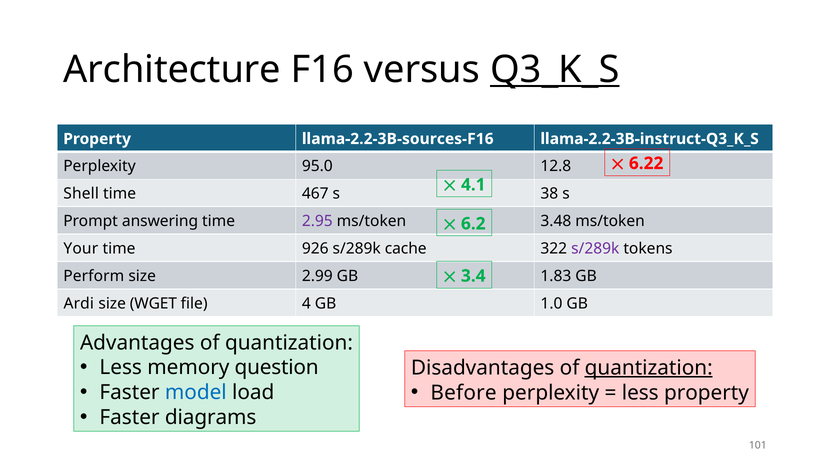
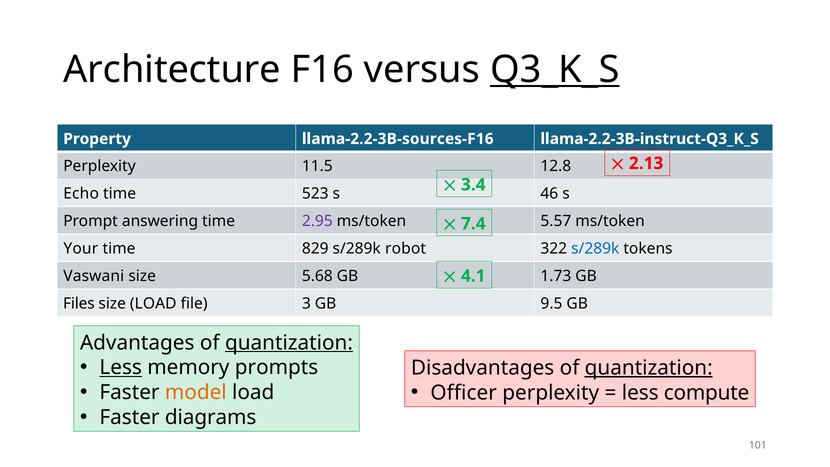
6.22: 6.22 -> 2.13 (646, 163)
95.0: 95.0 -> 11.5 (317, 166)
4.1: 4.1 -> 3.4 (473, 185)
Shell: Shell -> Echo (81, 194)
467: 467 -> 523 (315, 194)
38: 38 -> 46 (549, 194)
3.48: 3.48 -> 5.57 (556, 221)
6.2: 6.2 -> 7.4 (473, 224)
926: 926 -> 829 (315, 249)
cache: cache -> robot (406, 249)
s/289k colour: purple -> blue (595, 249)
3.4: 3.4 -> 4.1 (473, 276)
Perform: Perform -> Vaswani (94, 276)
2.99: 2.99 -> 5.68 (317, 276)
1.83: 1.83 -> 1.73 (556, 276)
Ardi: Ardi -> Files (79, 303)
size WGET: WGET -> LOAD (153, 303)
4: 4 -> 3 (306, 303)
1.0: 1.0 -> 9.5 (551, 303)
quantization underline: none -> present (289, 343)
Less underline: none -> present (121, 367)
question: question -> prompts (277, 367)
model colour: blue -> orange (196, 392)
Before: Before -> Officer (464, 393)
less property: property -> compute (707, 393)
